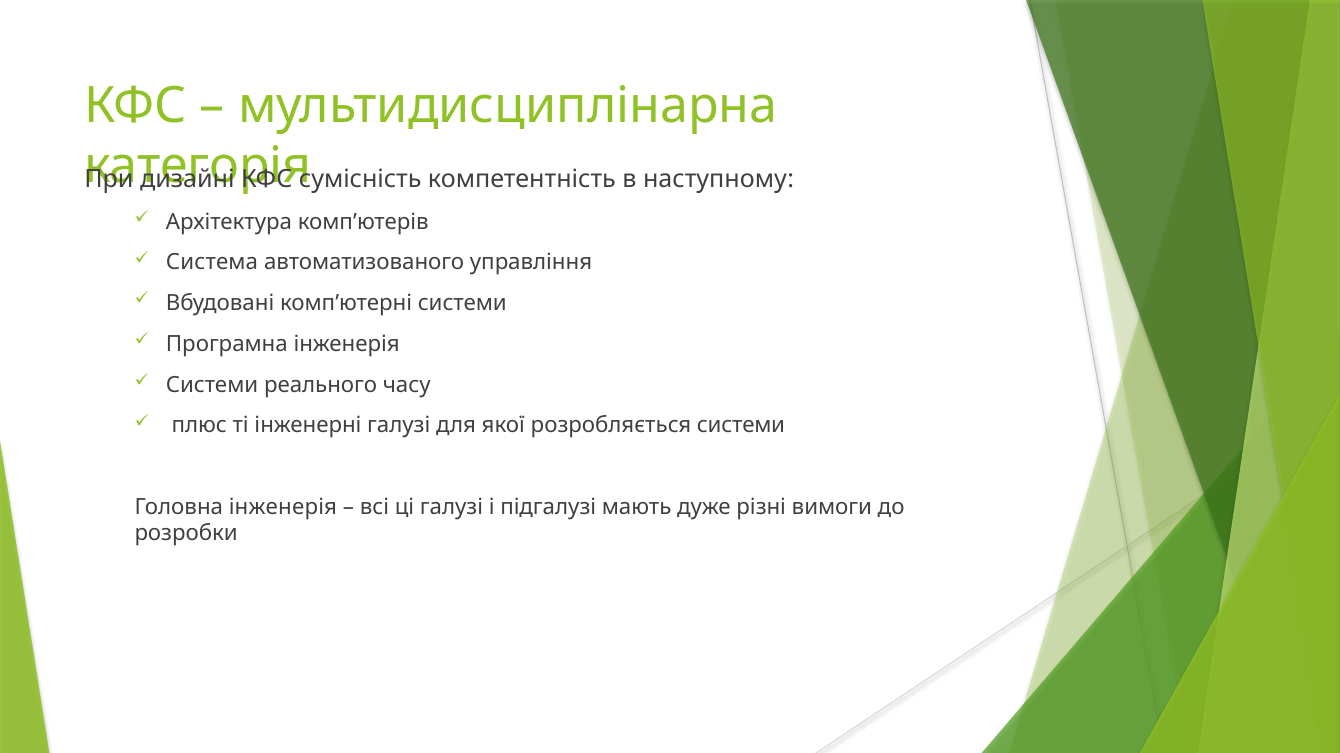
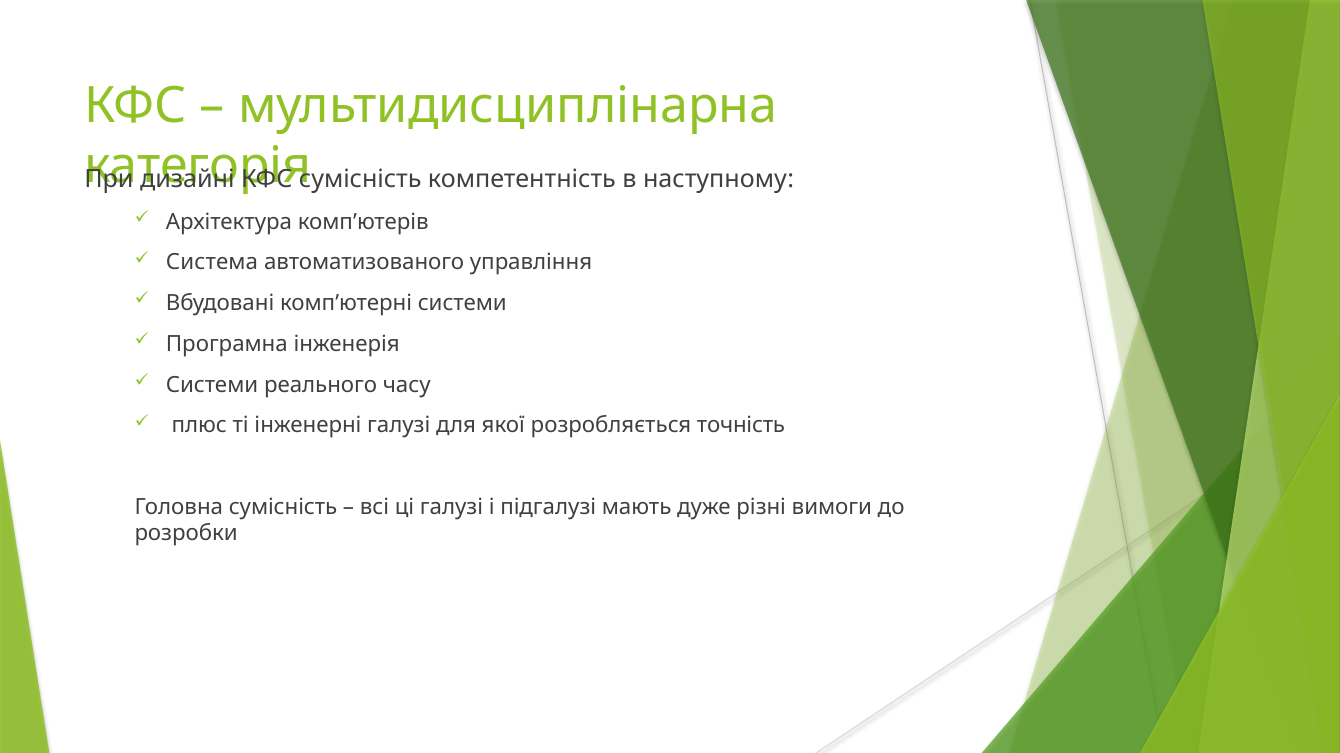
розробляється системи: системи -> точність (741, 426)
Головна інженерія: інженерія -> сумісність (283, 507)
